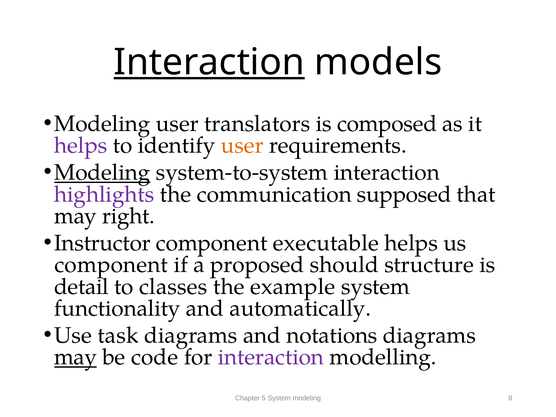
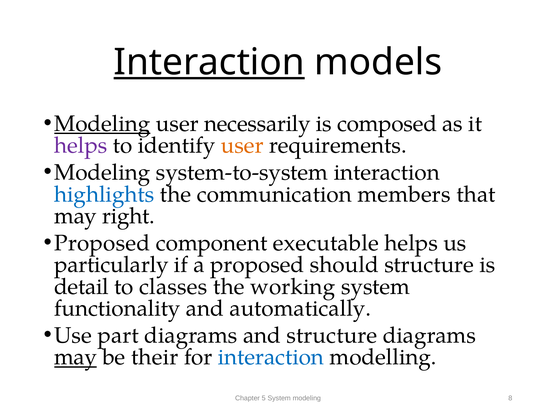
Modeling underline: none -> present (102, 124)
translators: translators -> necessarily (257, 124)
Modeling underline: present -> none (102, 173)
highlights colour: purple -> blue (104, 194)
supposed: supposed -> members (404, 194)
Instructor: Instructor -> Proposed (102, 243)
component: component -> particularly (111, 265)
example: example -> working (293, 287)
task: task -> part (118, 335)
and notations: notations -> structure (332, 335)
code: code -> their (155, 357)
interaction colour: purple -> blue (271, 357)
